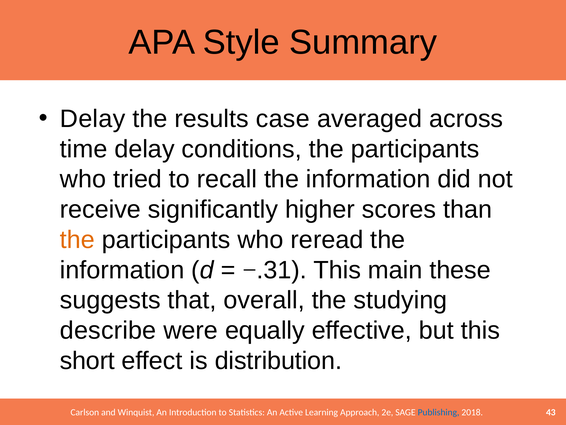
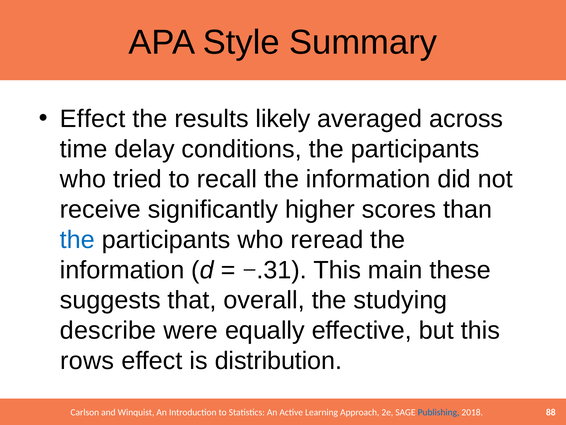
Delay: Delay -> Effect (93, 119)
case: case -> likely (283, 119)
the colour: orange -> blue (77, 240)
short: short -> rows (87, 360)
43: 43 -> 88 (551, 412)
